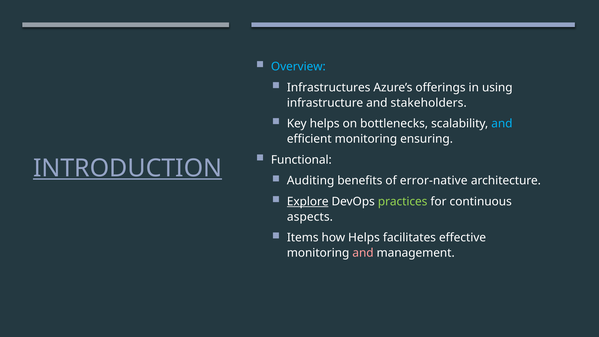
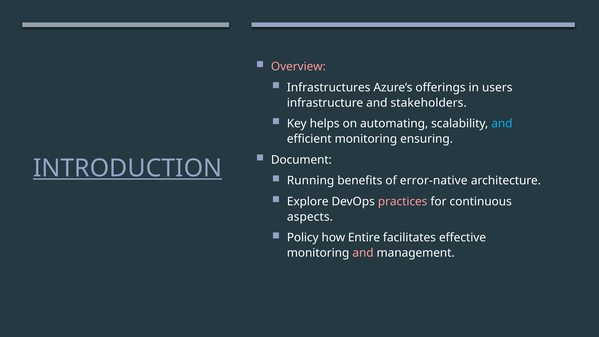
Overview colour: light blue -> pink (298, 67)
using: using -> users (497, 87)
bottlenecks: bottlenecks -> automating (394, 124)
Functional: Functional -> Document (301, 160)
Auditing: Auditing -> Running (311, 181)
Explore underline: present -> none (308, 201)
practices colour: light green -> pink (403, 201)
Items: Items -> Policy (303, 238)
how Helps: Helps -> Entire (364, 238)
